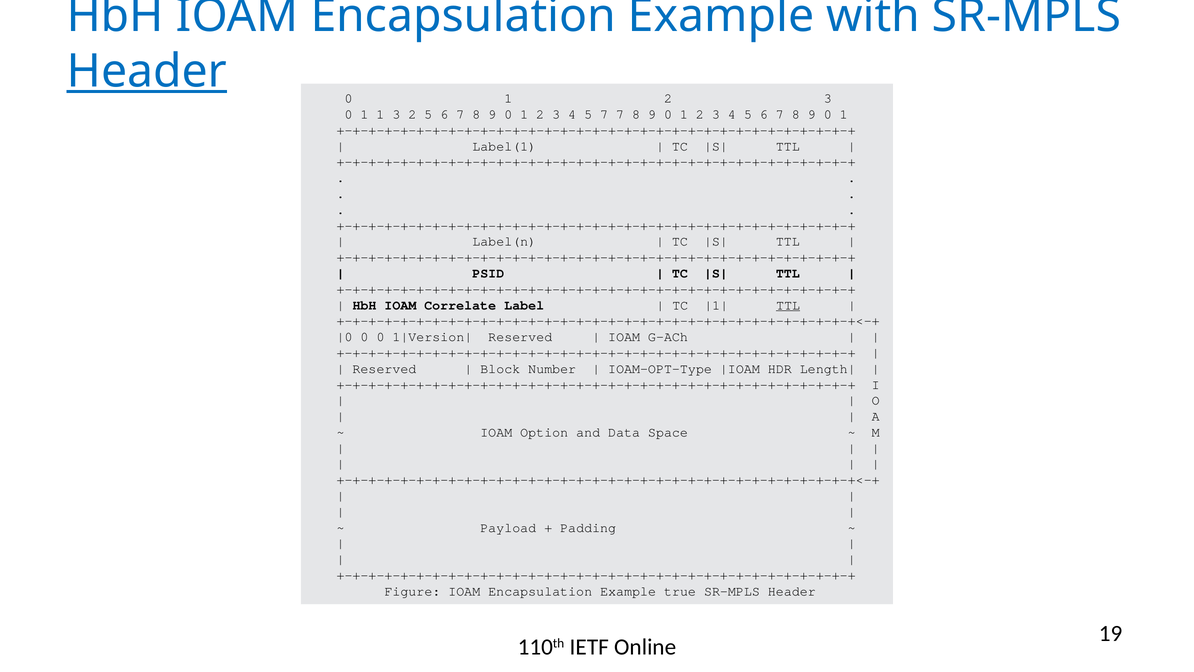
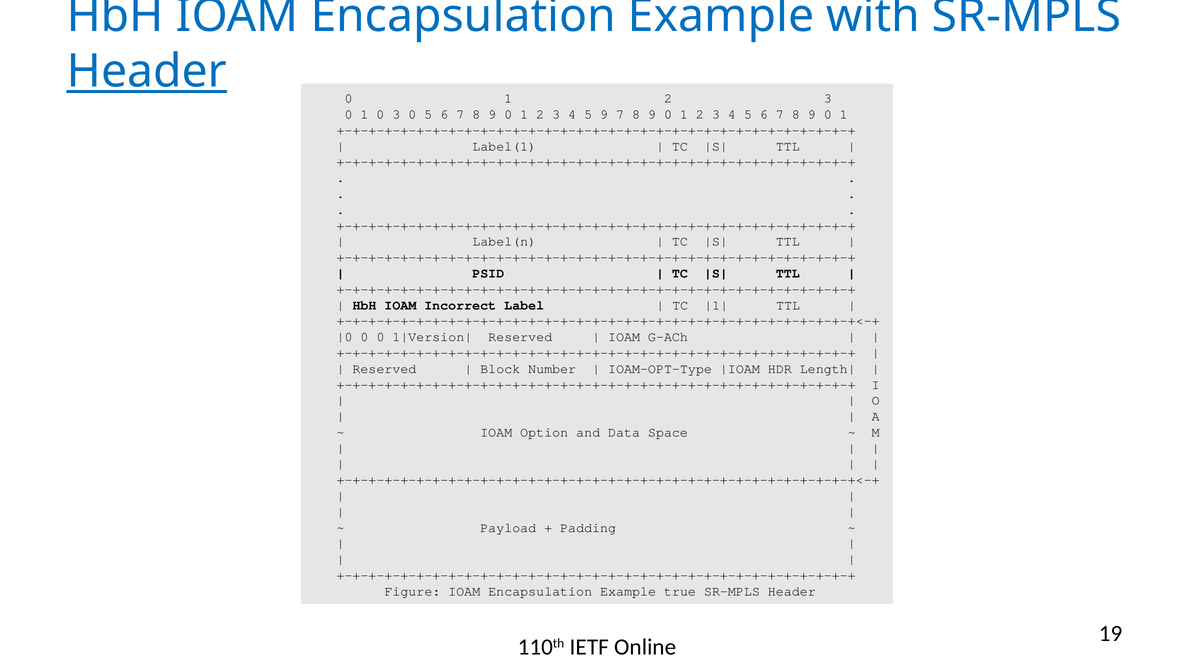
1 1: 1 -> 0 (380, 114)
2: 2 -> 0 (412, 114)
5 7: 7 -> 9 (604, 114)
Correlate: Correlate -> Incorrect (460, 305)
TTL underline: present -> none (788, 305)
